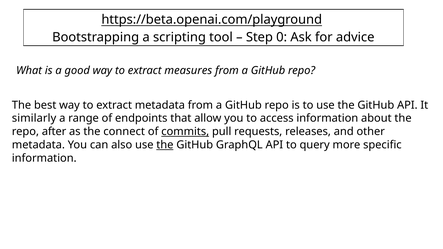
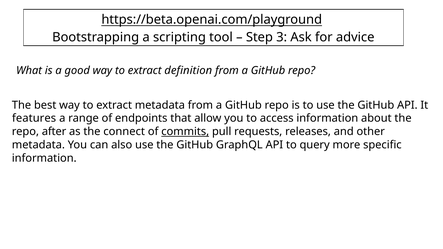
0: 0 -> 3 (282, 37)
measures: measures -> definition (188, 71)
similarly: similarly -> features (34, 118)
the underline: present -> none (165, 145)
